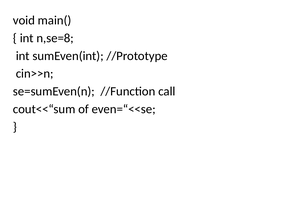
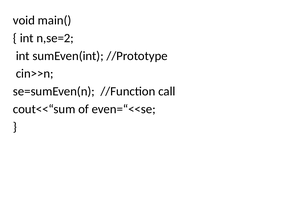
n,se=8: n,se=8 -> n,se=2 (55, 38)
